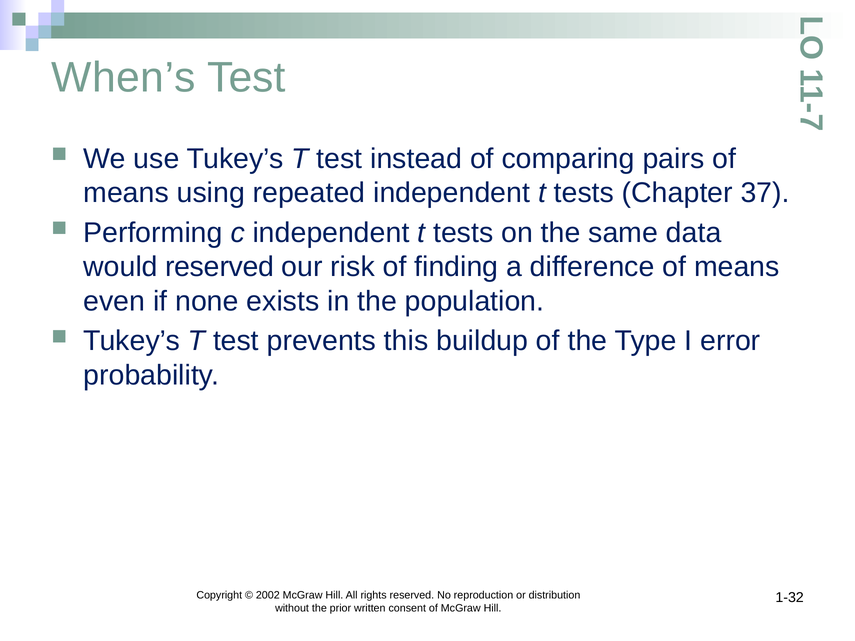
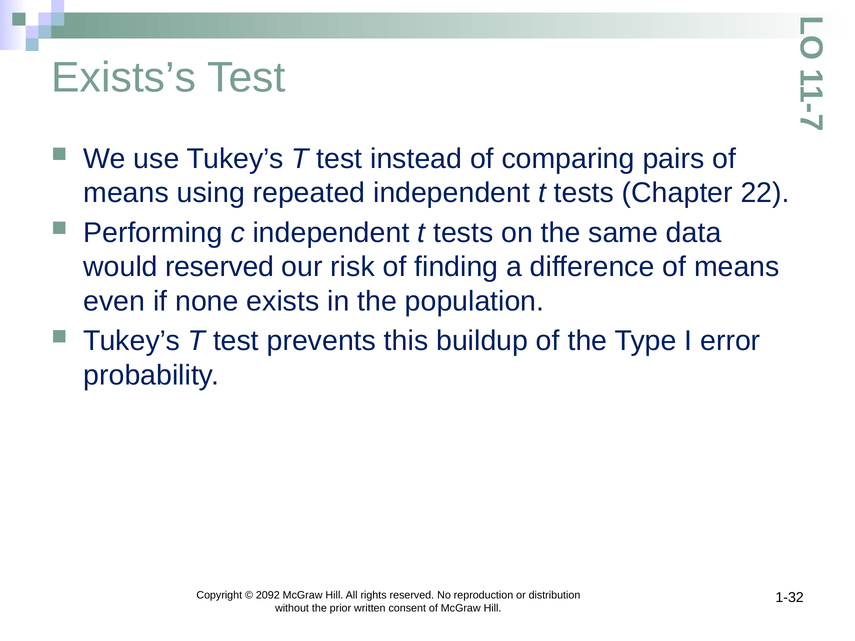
When’s: When’s -> Exists’s (124, 78)
37: 37 -> 22 (765, 193)
2002: 2002 -> 2092 (268, 596)
